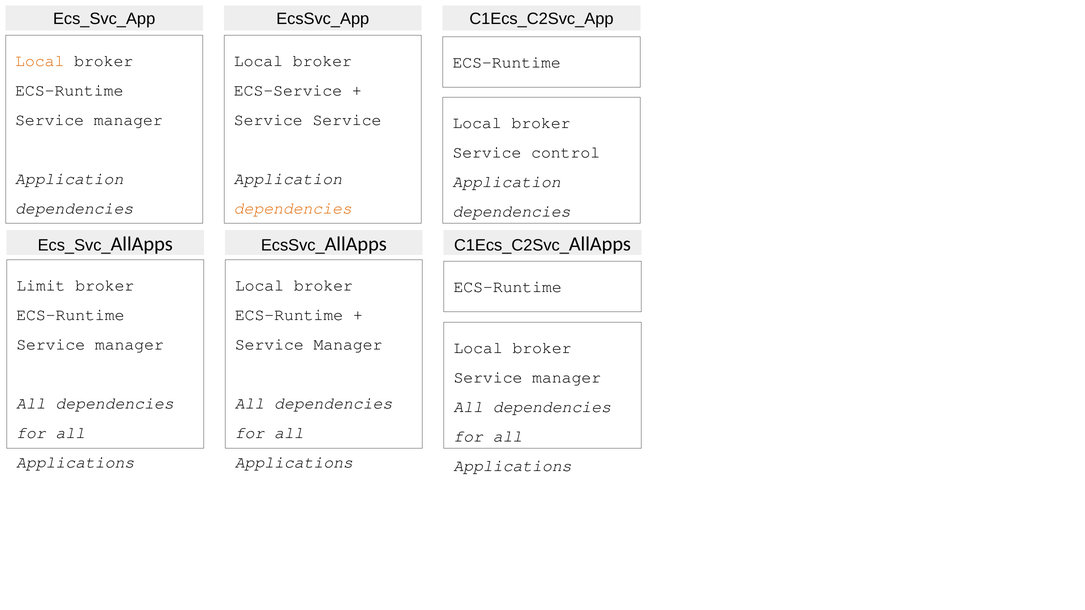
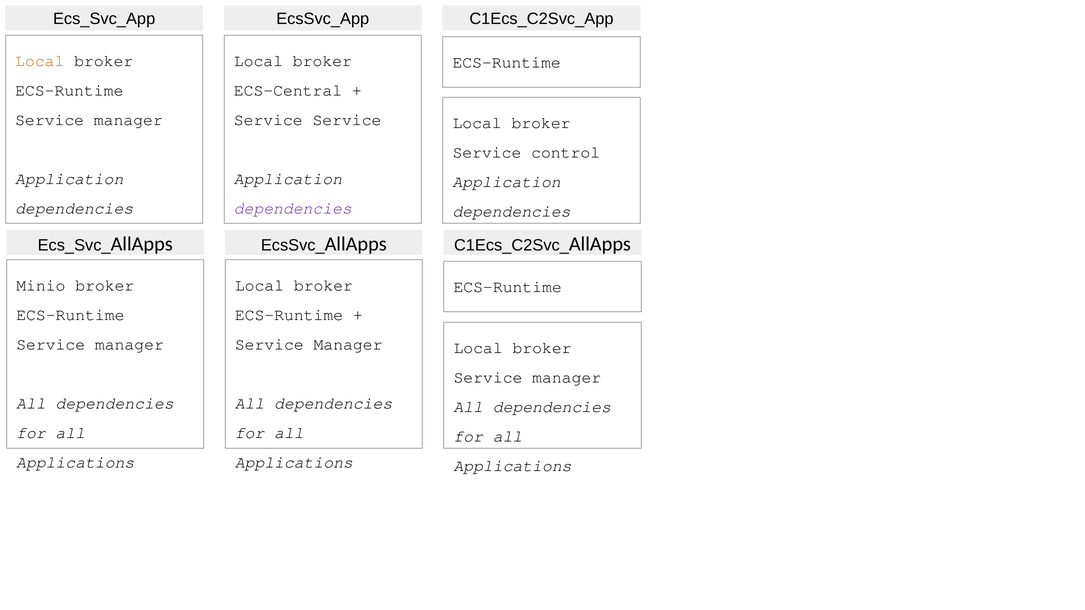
ECS-Service: ECS-Service -> ECS-Central (288, 90)
dependencies colour: orange -> purple (293, 208)
Limit: Limit -> Minio (41, 285)
